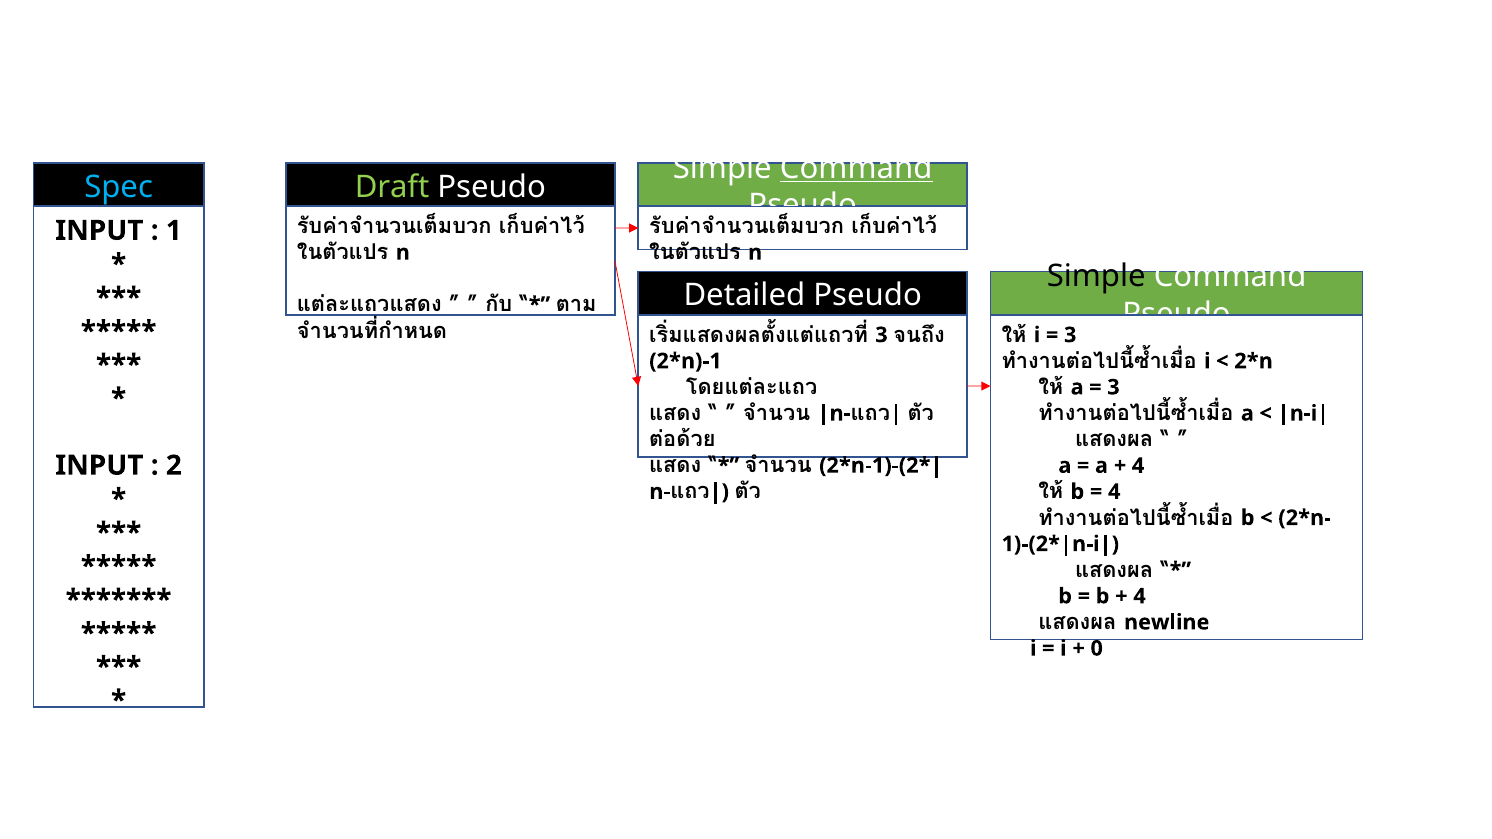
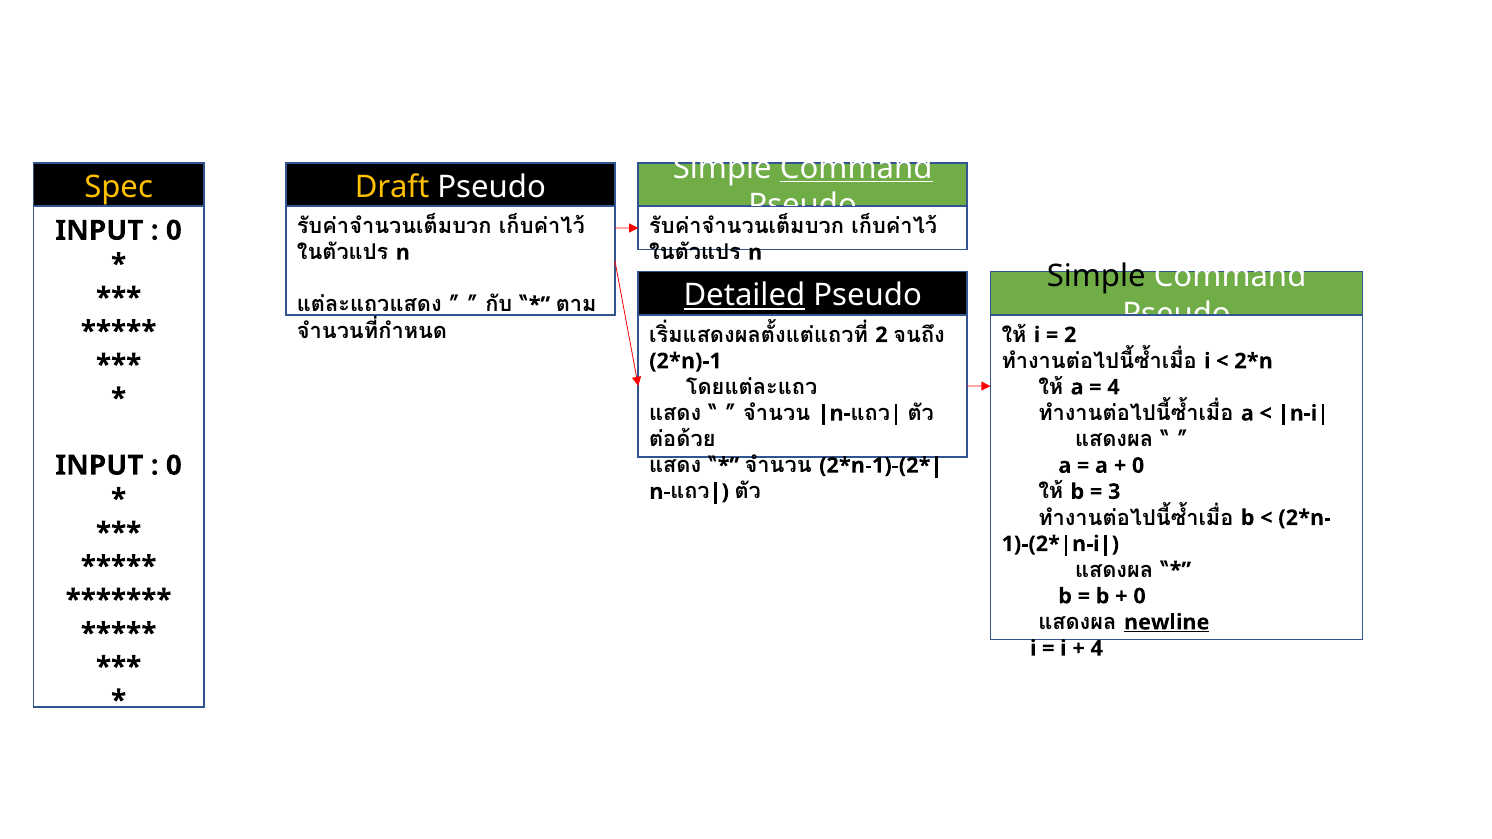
Spec colour: light blue -> yellow (119, 187)
Draft colour: light green -> yellow (392, 187)
1: 1 -> 0 (174, 231)
Detailed underline: none -> present (744, 295)
3: 3 -> 2 (882, 335)
3: 3 -> 2 (1070, 335)
3: 3 -> 4 (1114, 387)
2: 2 -> 0 (174, 466)
4: 4 -> 0 (1138, 466)
4: 4 -> 3 (1114, 492)
4: 4 -> 0 (1140, 596)
newline underline: none -> present (1167, 622)
0: 0 -> 4 (1097, 649)
